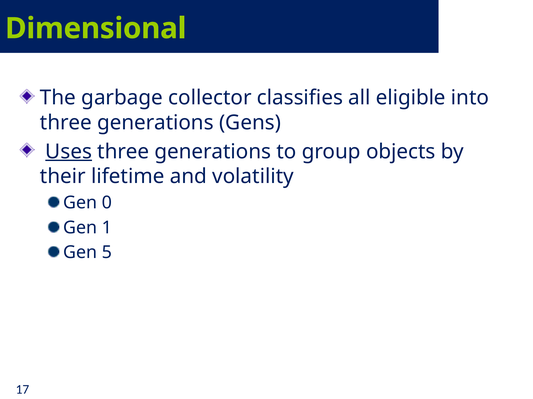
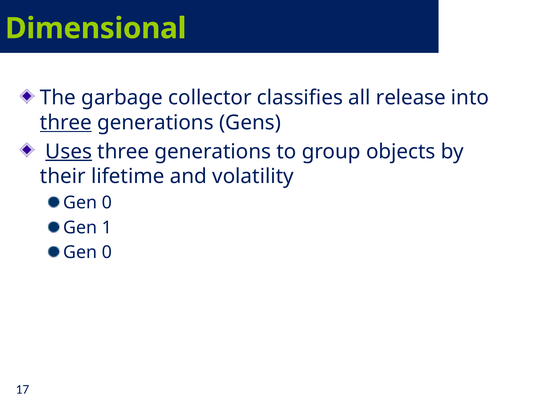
eligible: eligible -> release (411, 98)
three underline: none -> present (66, 123)
5: 5 -> 0 (107, 253)
